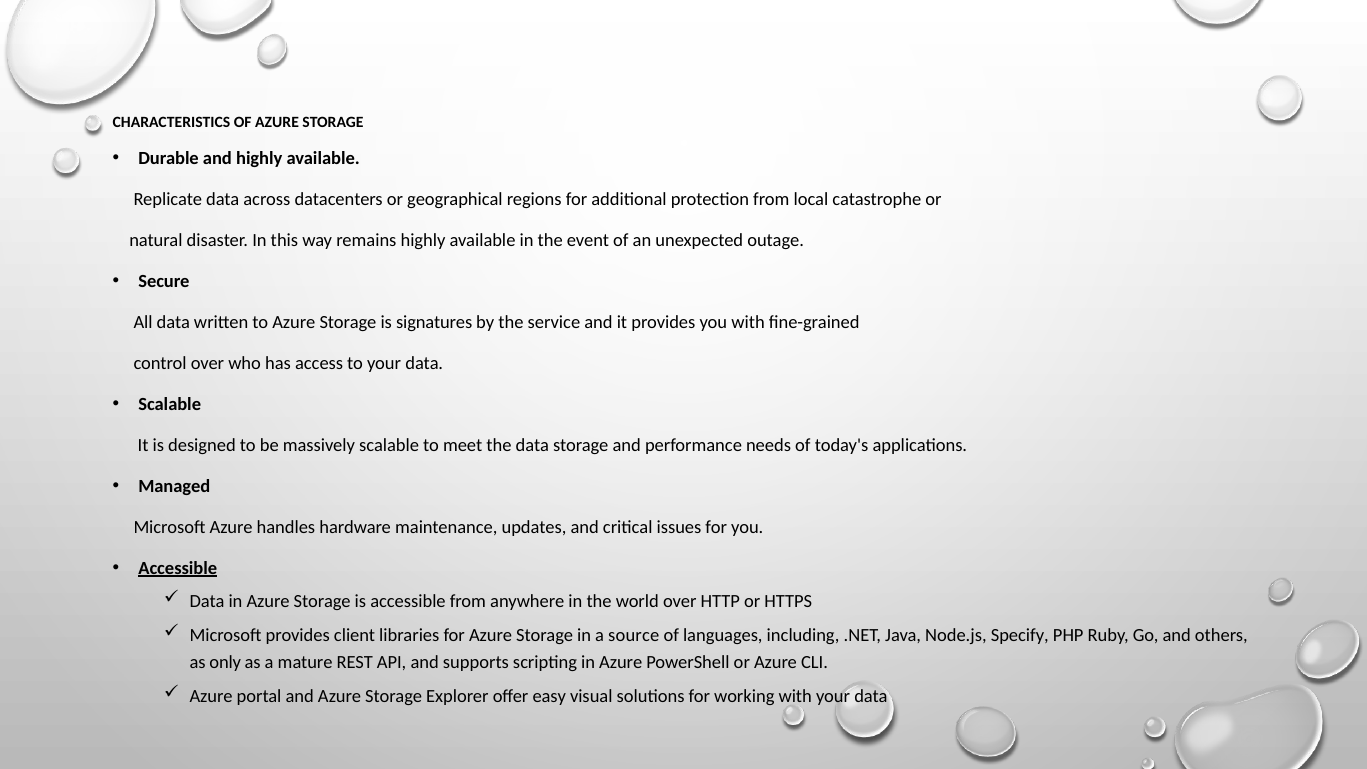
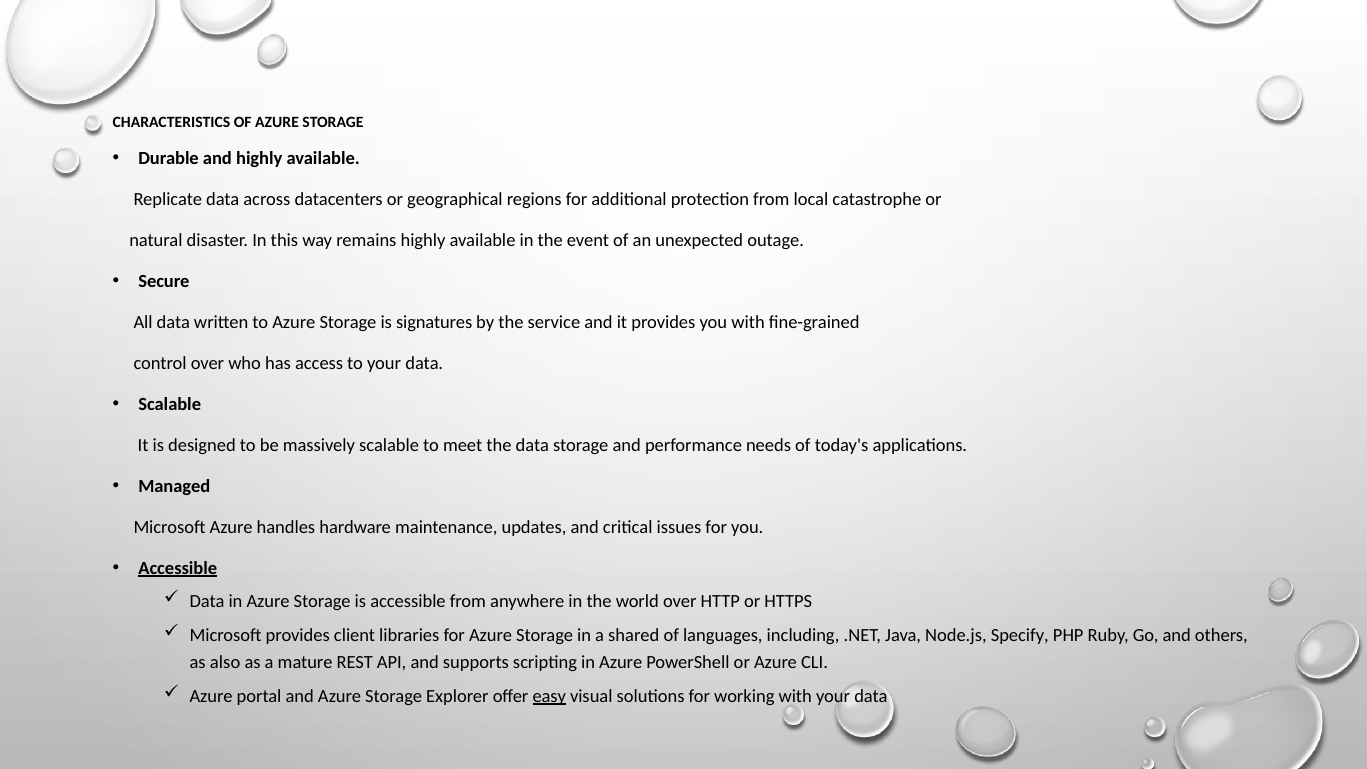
source: source -> shared (634, 636)
only: only -> also (225, 662)
easy underline: none -> present (549, 696)
